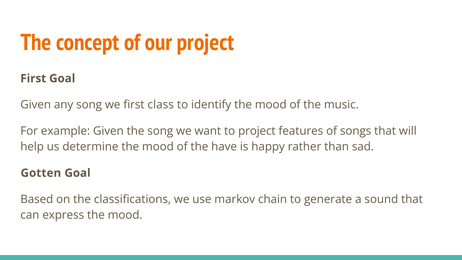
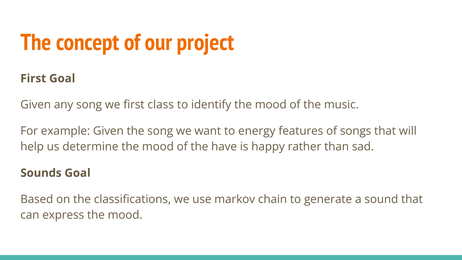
to project: project -> energy (257, 131)
Gotten: Gotten -> Sounds (41, 173)
